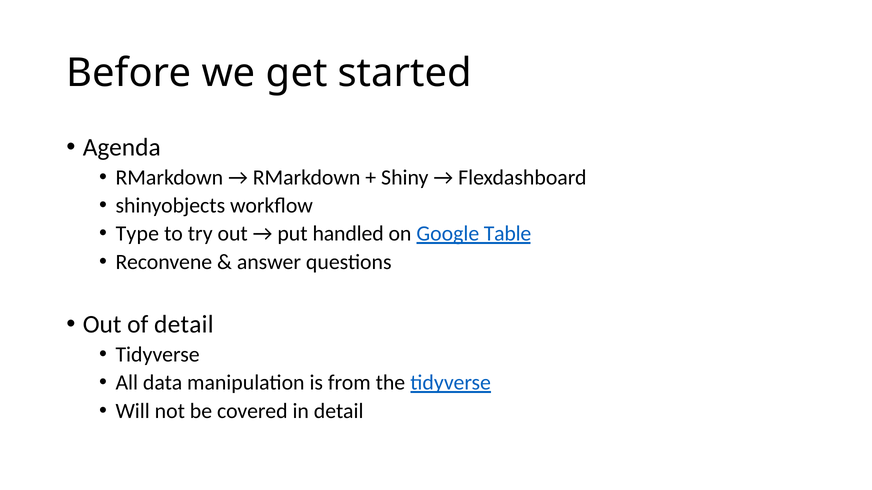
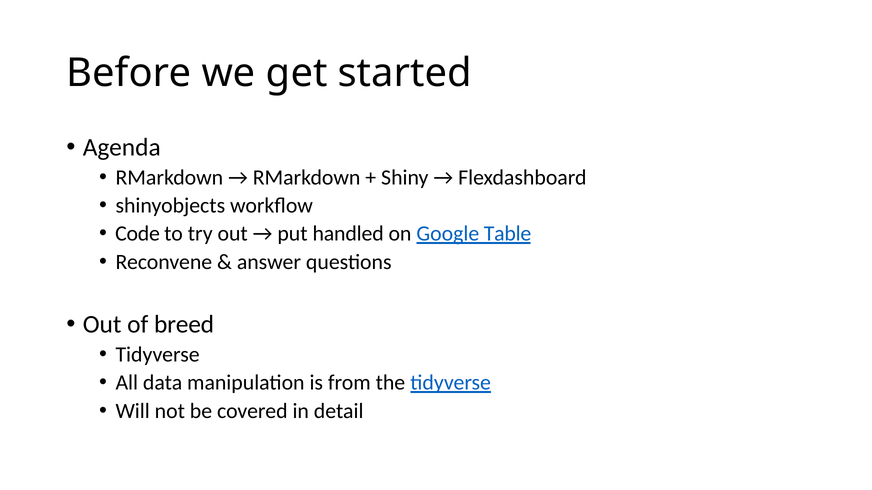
Type: Type -> Code (138, 234)
of detail: detail -> breed (184, 325)
